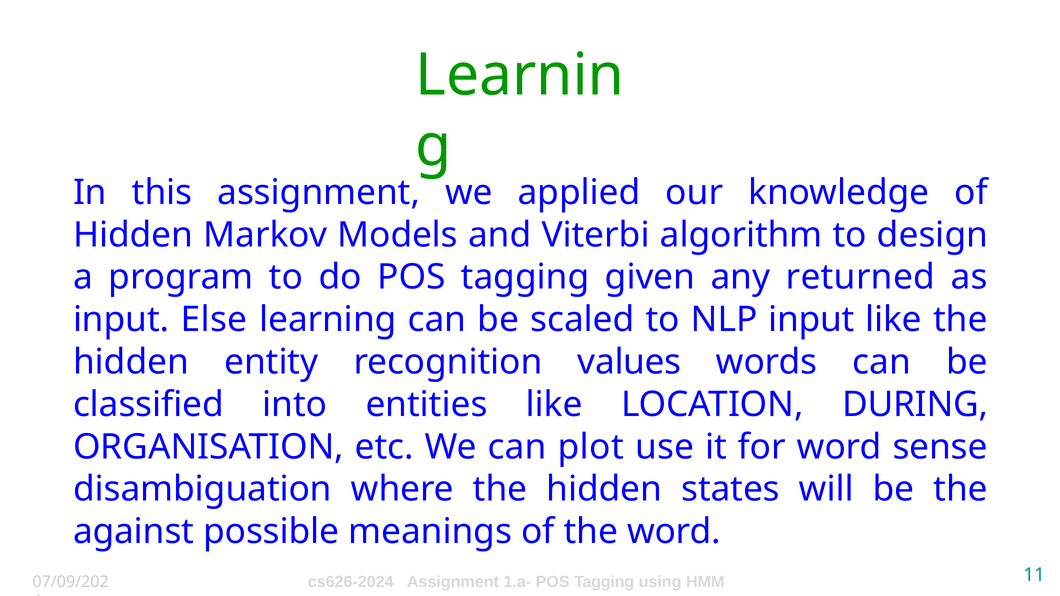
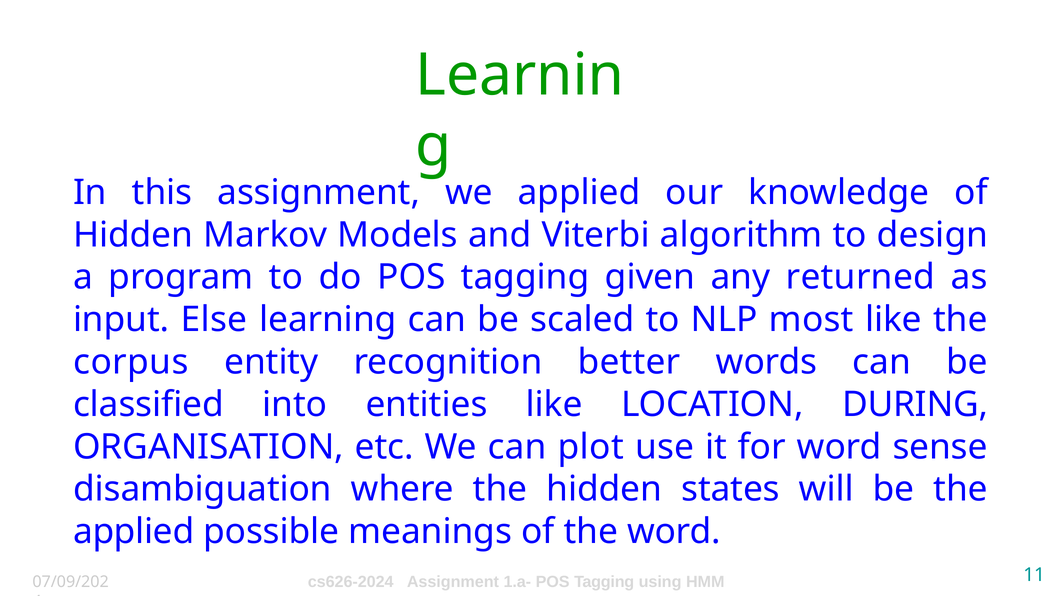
NLP input: input -> most (811, 320)
hidden: hidden -> corpus (131, 362)
values: values -> better (629, 362)
against: against -> applied (134, 532)
